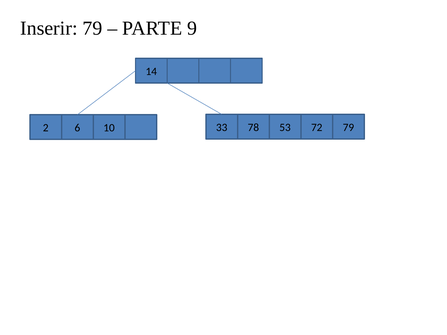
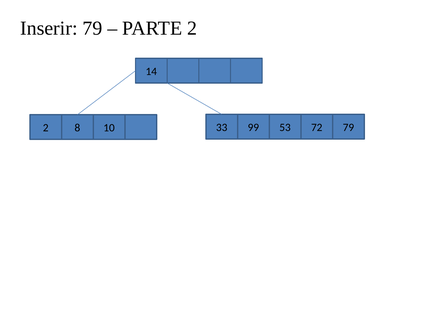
PARTE 9: 9 -> 2 (192, 28)
78: 78 -> 99 (253, 127)
6: 6 -> 8 (77, 128)
